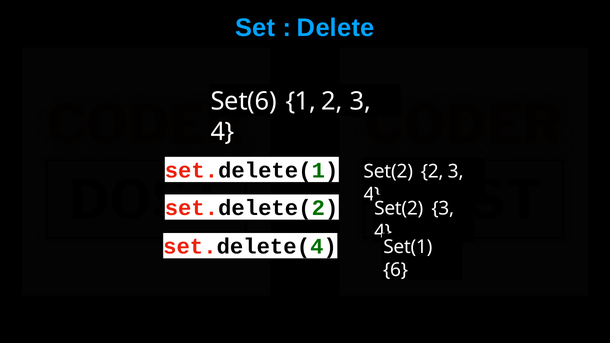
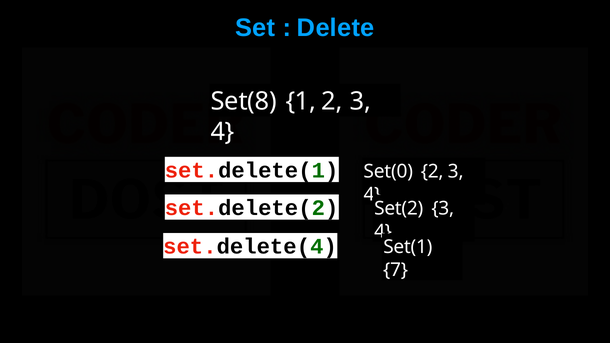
Set(6: Set(6 -> Set(8 (244, 101)
Set(2: Set(2 -> Set(0 (388, 172)
6: 6 -> 7 (396, 270)
